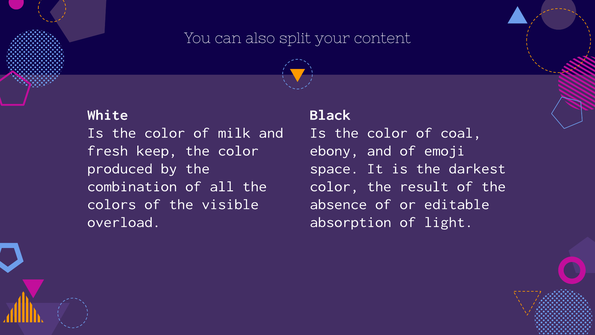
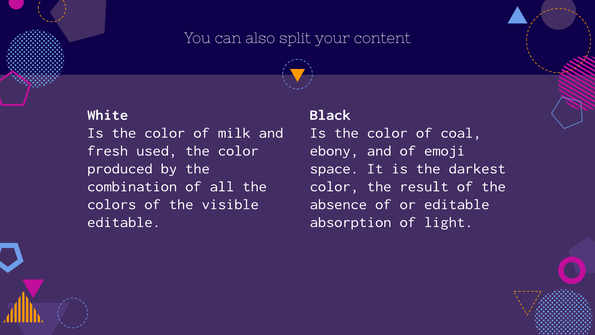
keep: keep -> used (157, 150)
overload: overload -> editable (124, 222)
